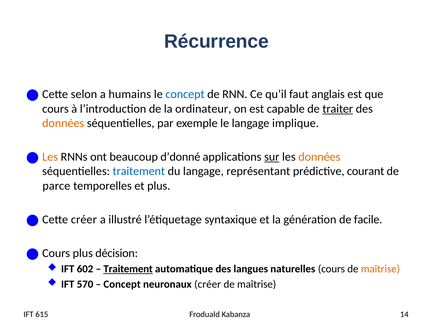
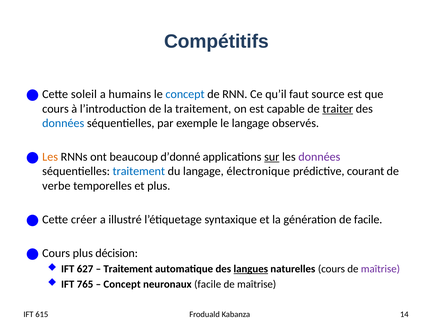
Récurrence: Récurrence -> Compétitifs (216, 41)
selon: selon -> soleil (84, 94)
anglais: anglais -> source (328, 94)
la ordinateur: ordinateur -> traitement (203, 109)
données colour: orange -> blue (63, 123)
implique: implique -> observés (296, 123)
données colour: orange -> purple (319, 157)
représentant: représentant -> électronique (258, 171)
parce: parce -> verbe (56, 186)
602: 602 -> 627 (85, 269)
Traitement underline: present -> none (128, 269)
langues underline: none -> present (251, 269)
maîtrise colour: orange -> purple (380, 269)
570: 570 -> 765 (85, 284)
neuronaux créer: créer -> facile (208, 284)
